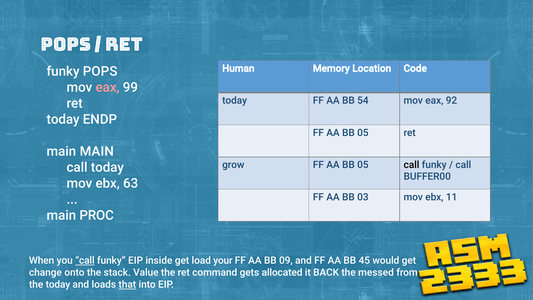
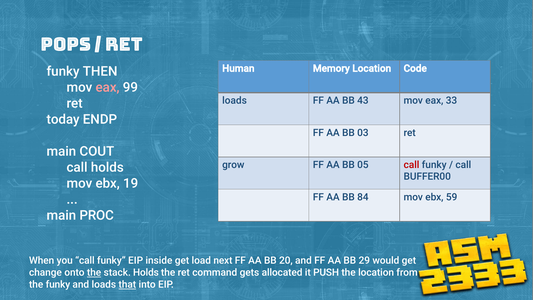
funky POPS: POPS -> THEN (100, 71)
today: today -> loads (235, 100)
54: 54 -> 43 (363, 100)
92: 92 -> 33 (451, 100)
05: 05 -> 03 (363, 133)
main MAIN: MAIN -> COUT (97, 151)
call colour: black -> red (411, 165)
call today: today -> holds (107, 167)
63: 63 -> 19 (131, 183)
03: 03 -> 84 (363, 197)
11: 11 -> 59 (452, 197)
call underline: present -> none (85, 260)
your: your -> next (223, 260)
09: 09 -> 20 (286, 260)
45: 45 -> 29 (364, 260)
the underline: none -> present (94, 272)
stack Value: Value -> Holds (146, 272)
BACK: BACK -> PUSH (326, 272)
the messed: messed -> location (376, 272)
the today: today -> funky (58, 284)
